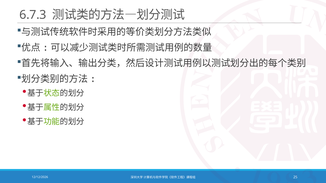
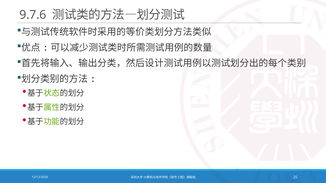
6.7.3: 6.7.3 -> 9.7.6 (33, 15)
